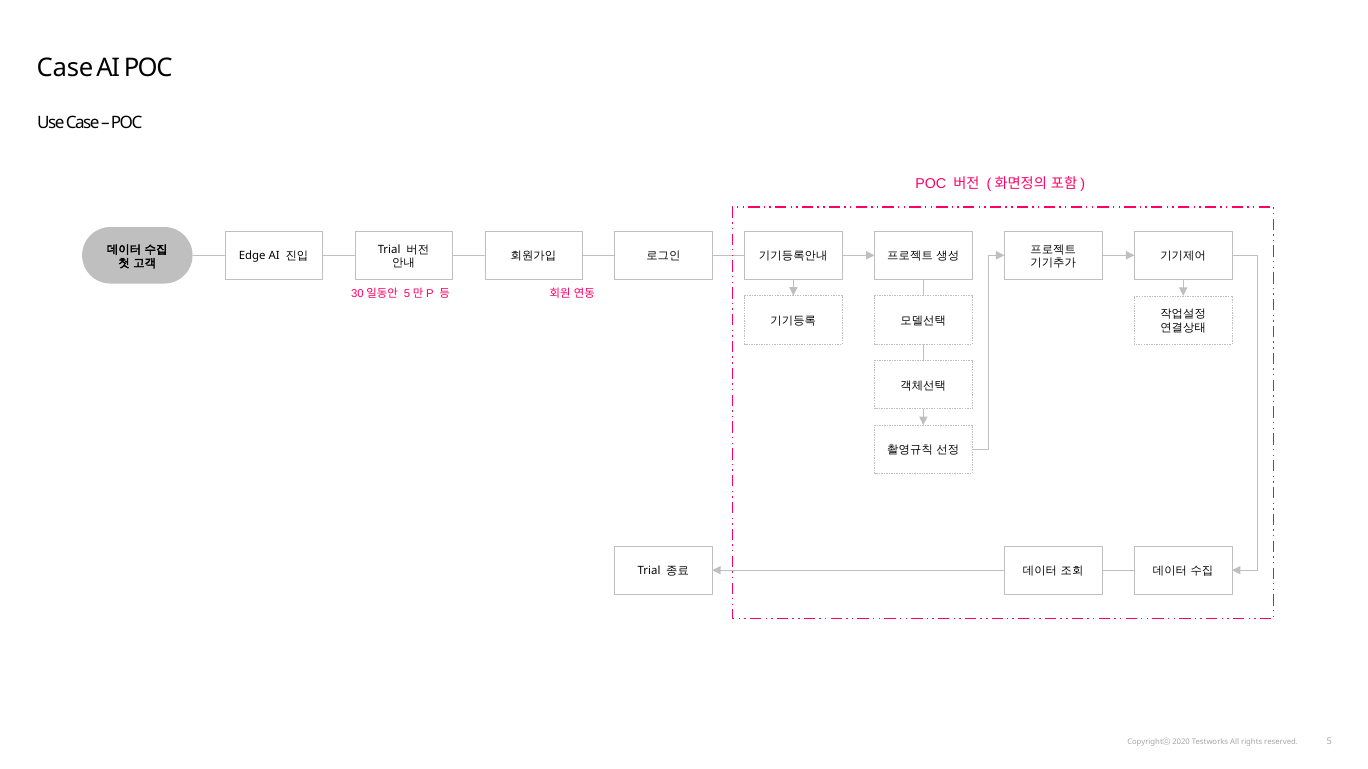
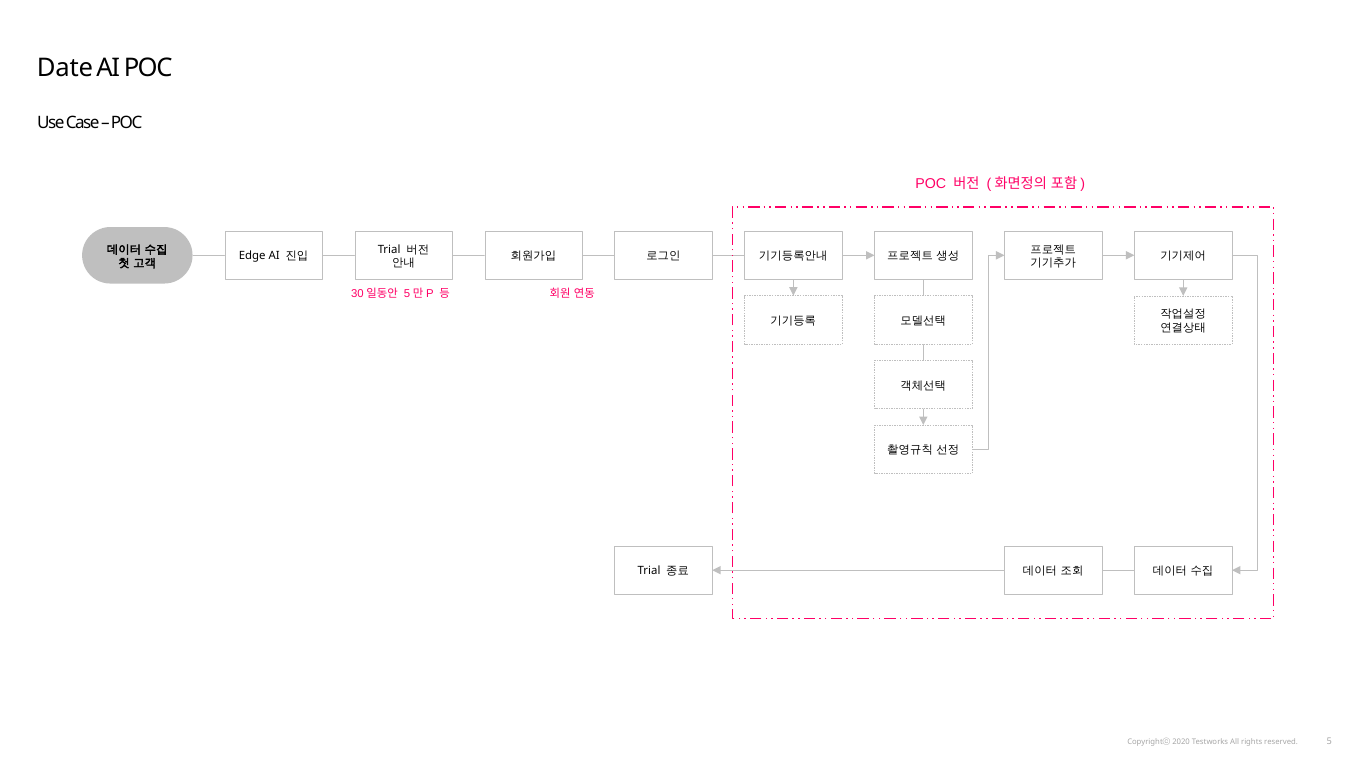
Case: Case -> Date (65, 68)
